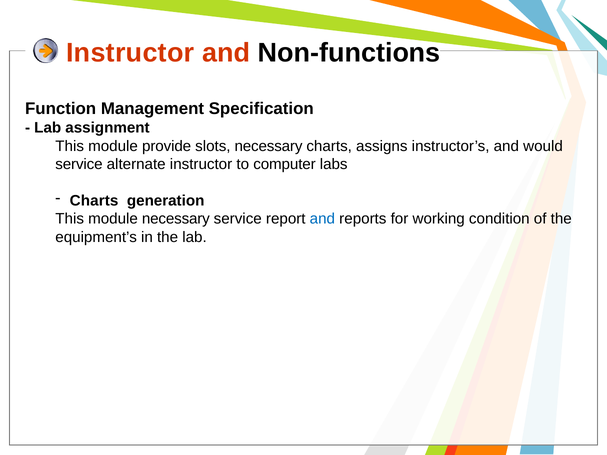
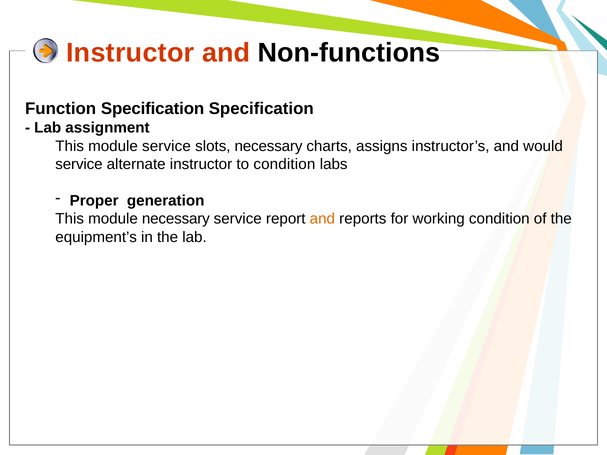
Function Management: Management -> Specification (153, 109)
module provide: provide -> service (166, 146)
to computer: computer -> condition (284, 164)
Charts: Charts -> Proper (94, 201)
and colour: blue -> orange (322, 219)
